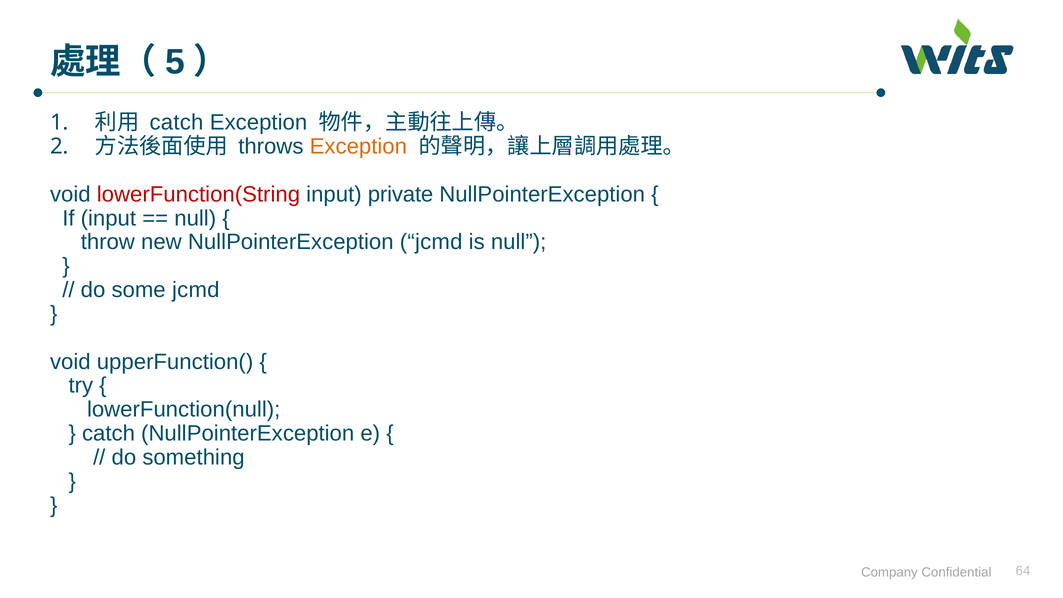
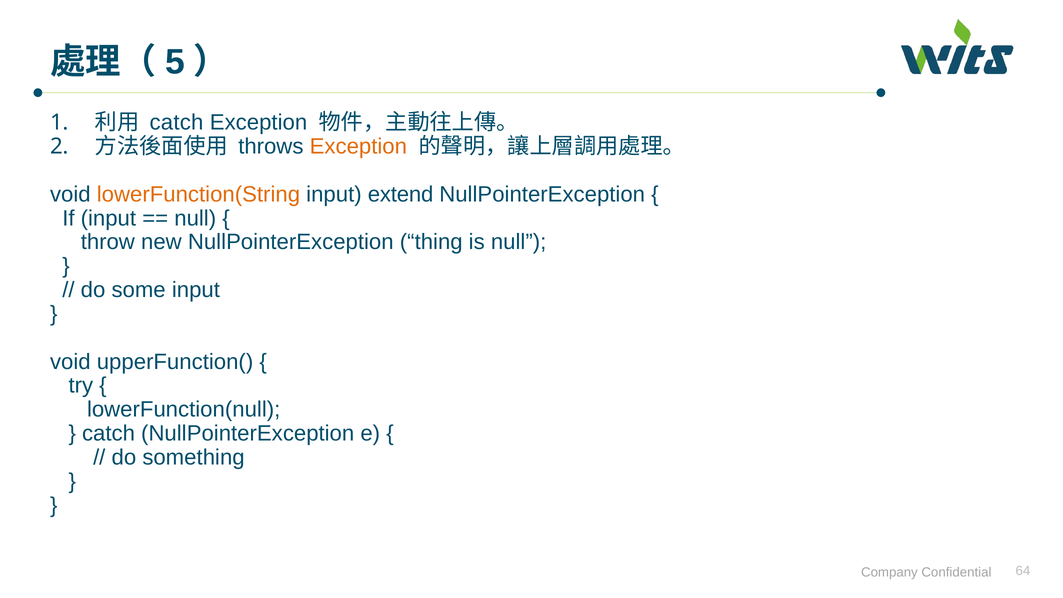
lowerFunction(String colour: red -> orange (198, 194)
private: private -> extend (401, 194)
NullPointerException jcmd: jcmd -> thing (431, 242)
some jcmd: jcmd -> input (196, 290)
